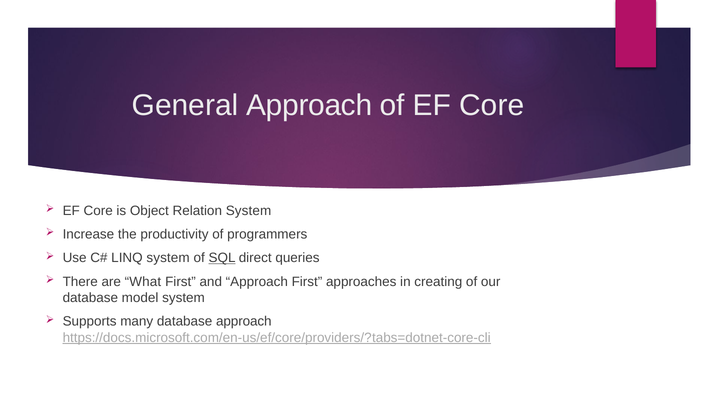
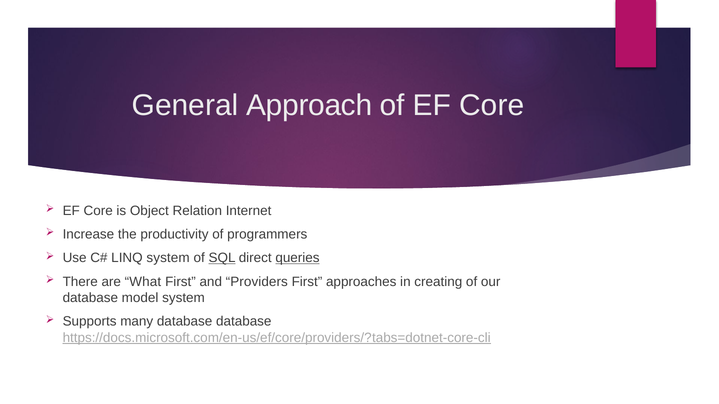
Relation System: System -> Internet (249, 211)
queries underline: none -> present (297, 258)
and Approach: Approach -> Providers (257, 282)
database approach: approach -> database (244, 322)
